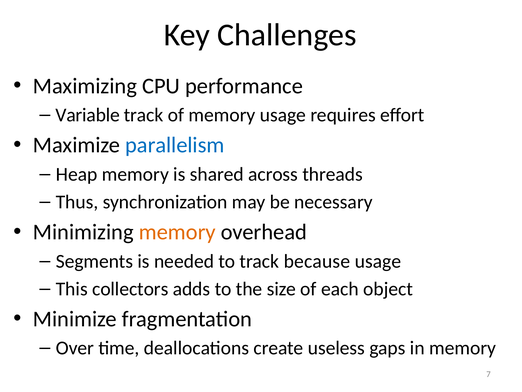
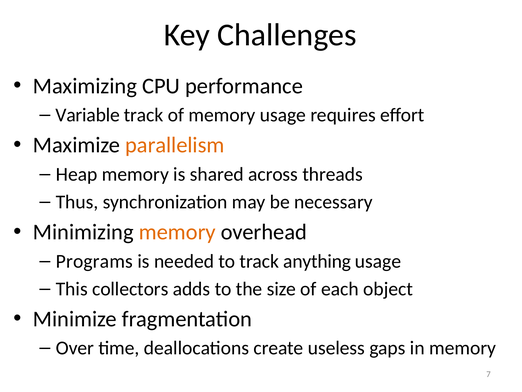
parallelism colour: blue -> orange (175, 145)
Segments: Segments -> Programs (94, 261)
because: because -> anything (317, 261)
